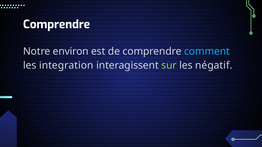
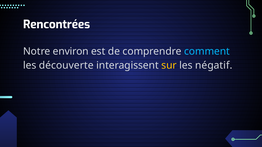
Comprendre: Comprendre -> Rencontrées (57, 24)
integration: integration -> découverte (66, 65)
sur colour: light green -> yellow (169, 65)
